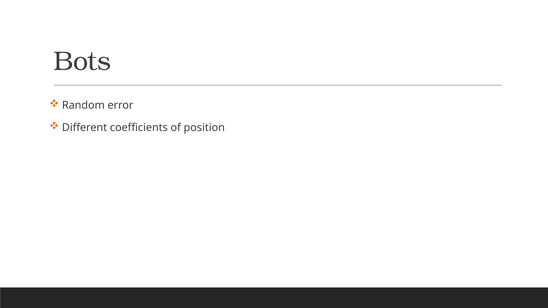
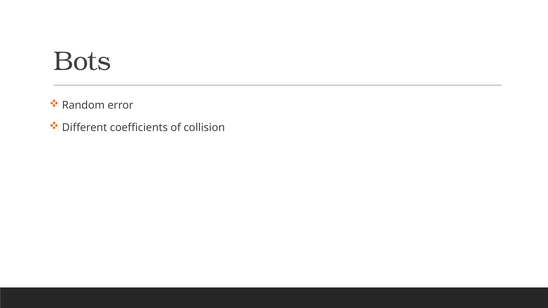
position: position -> collision (204, 128)
